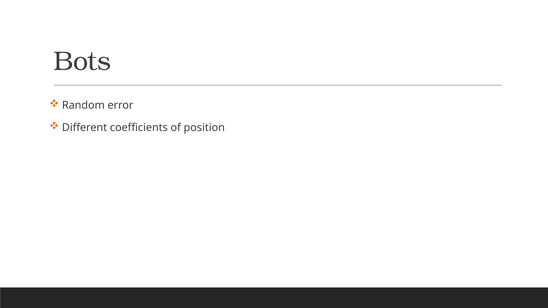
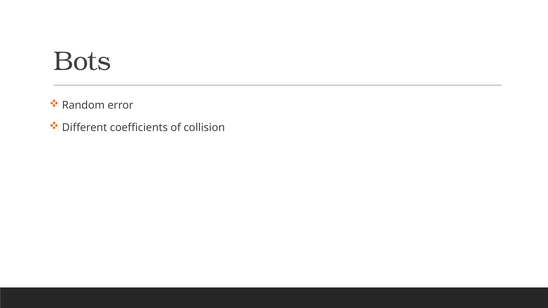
position: position -> collision (204, 128)
